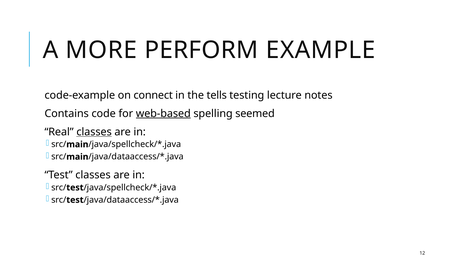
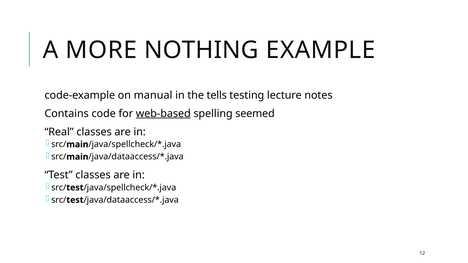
PERFORM: PERFORM -> NOTHING (201, 50)
connect: connect -> manual (153, 95)
classes underline: present -> none (94, 132)
